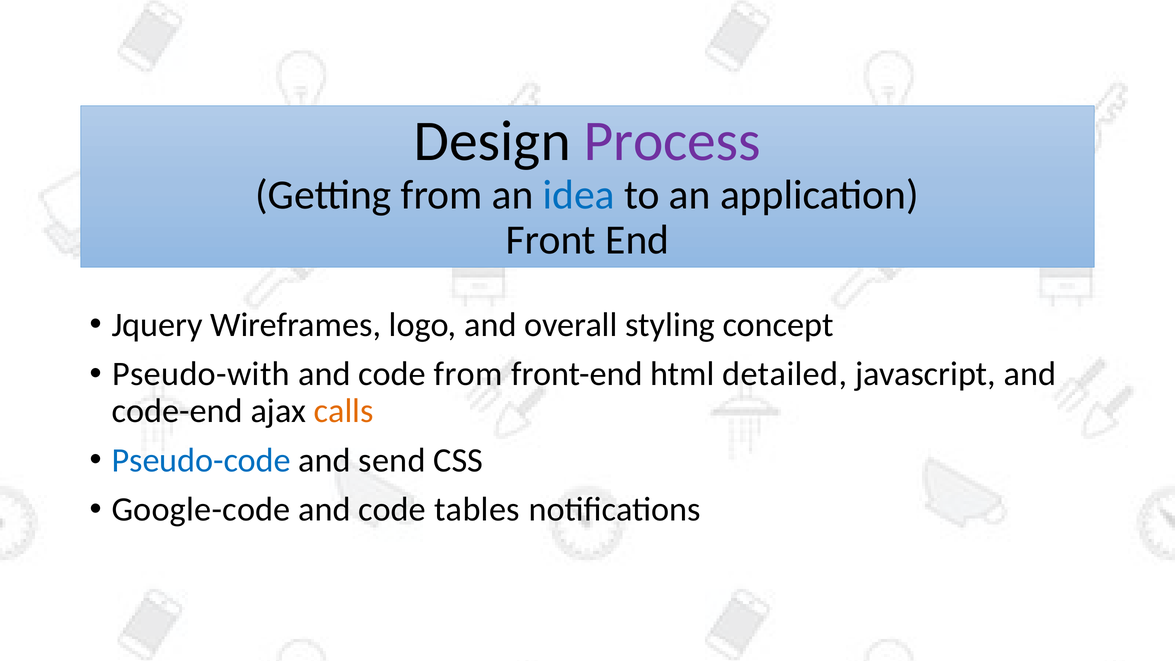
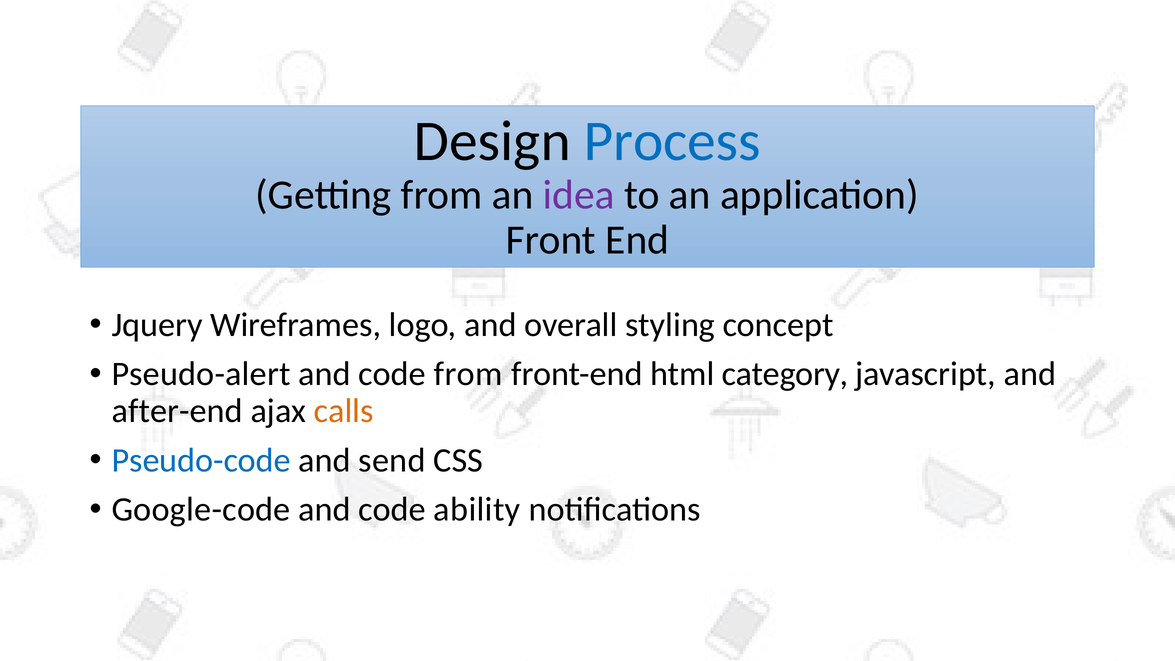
Process colour: purple -> blue (672, 141)
idea colour: blue -> purple (579, 195)
Pseudo-with: Pseudo-with -> Pseudo-alert (201, 374)
detailed: detailed -> category (785, 374)
code-end: code-end -> after-end (177, 411)
tables: tables -> ability (477, 509)
